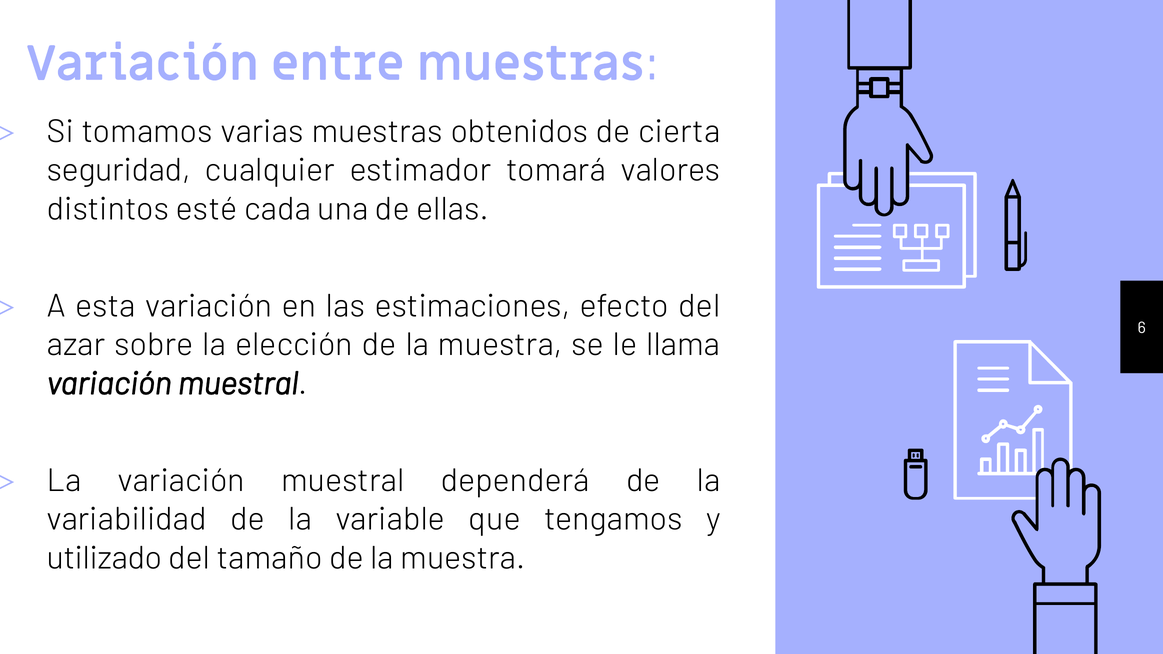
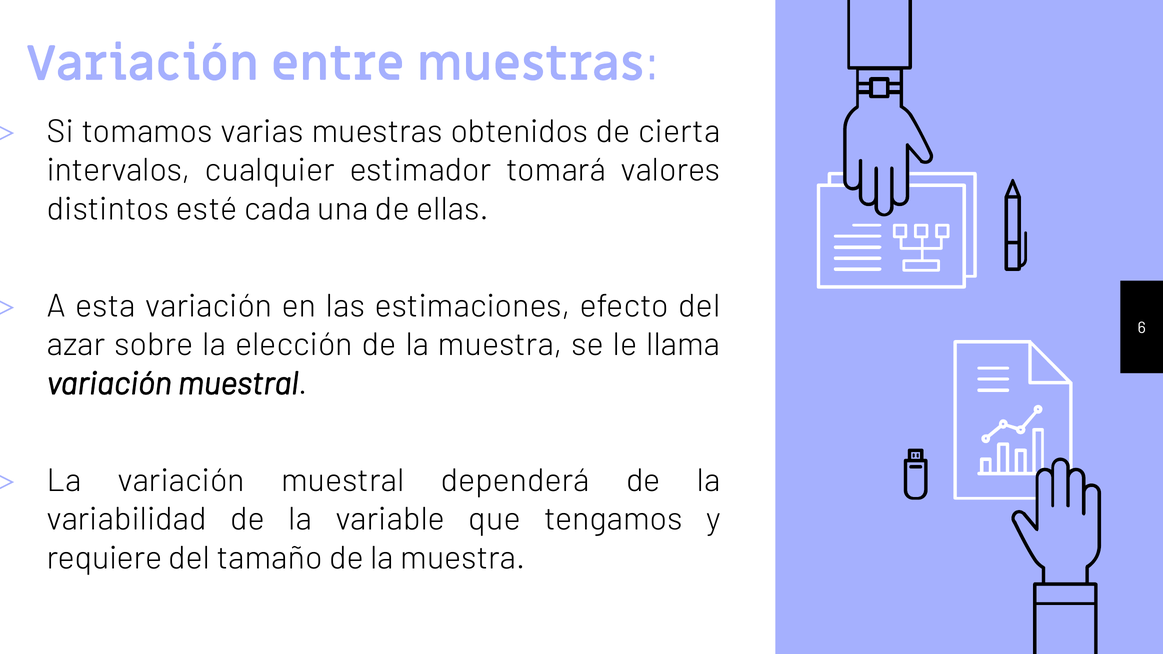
seguridad: seguridad -> intervalos (119, 170)
utilizado: utilizado -> requiere (104, 558)
